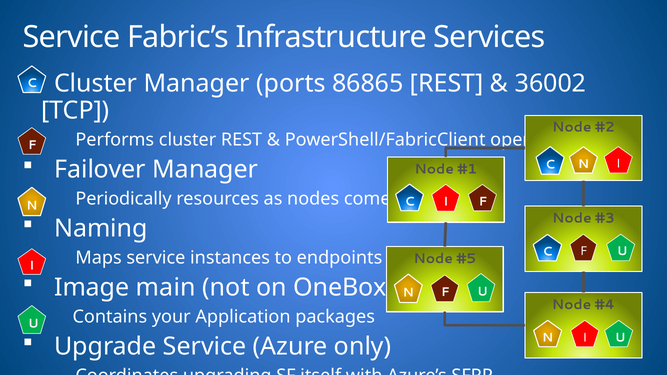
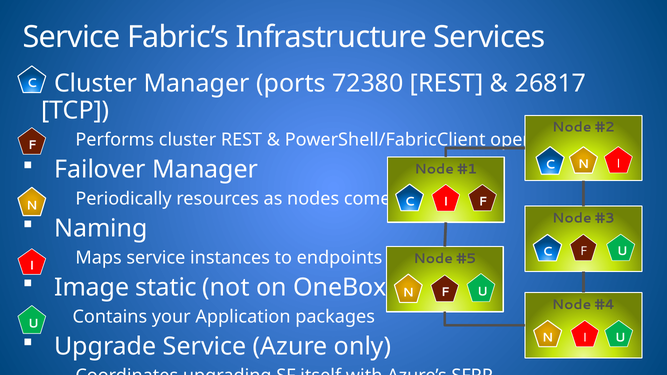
86865: 86865 -> 72380 (368, 83)
36002: 36002 -> 26817 (550, 83)
main: main -> static (166, 288)
